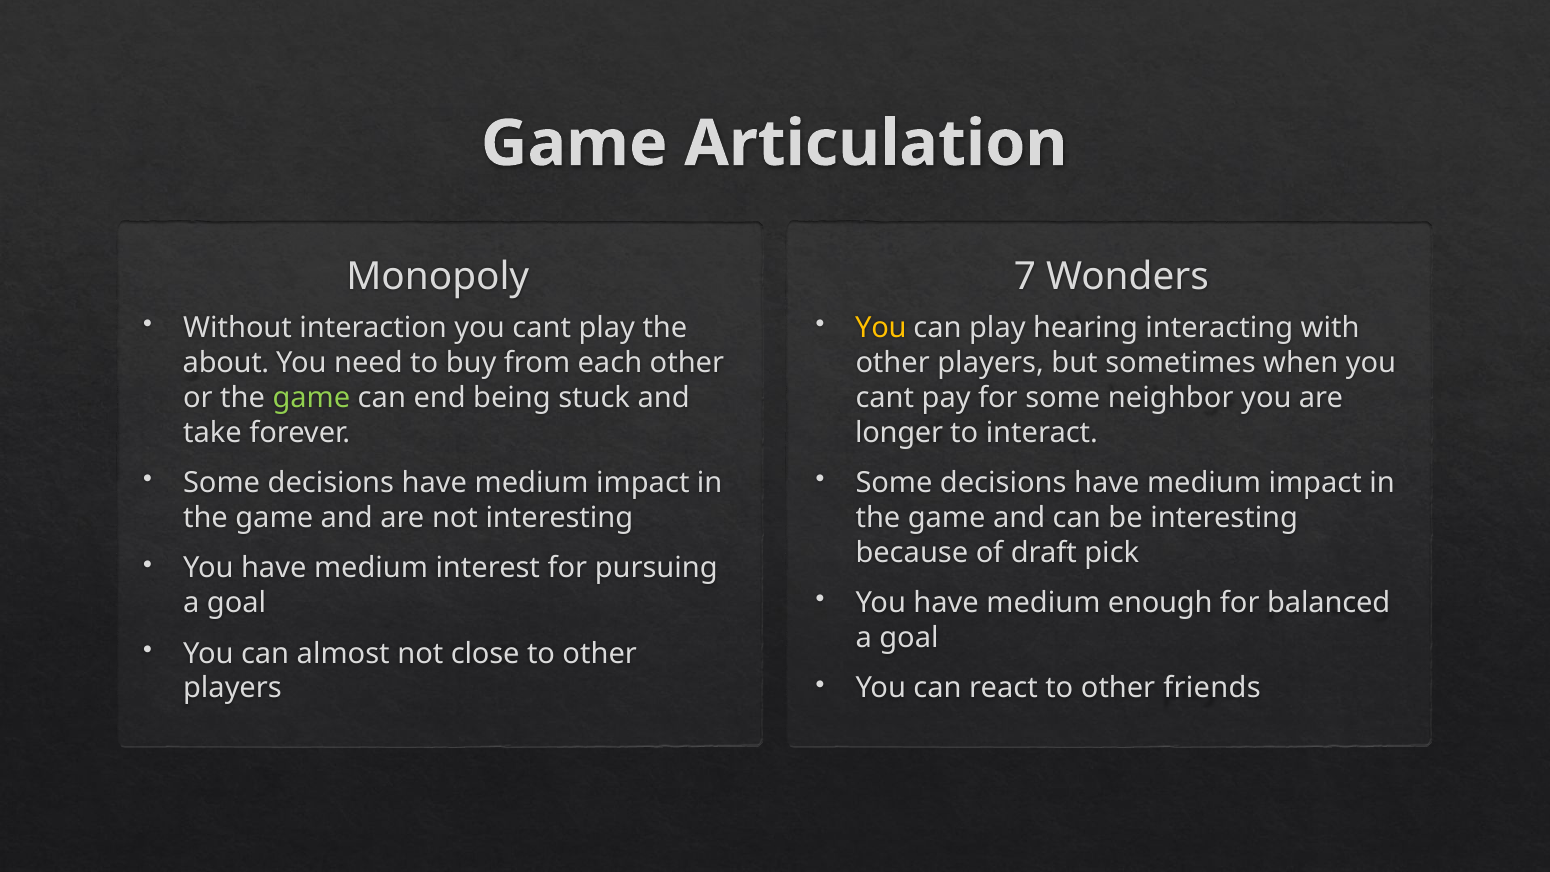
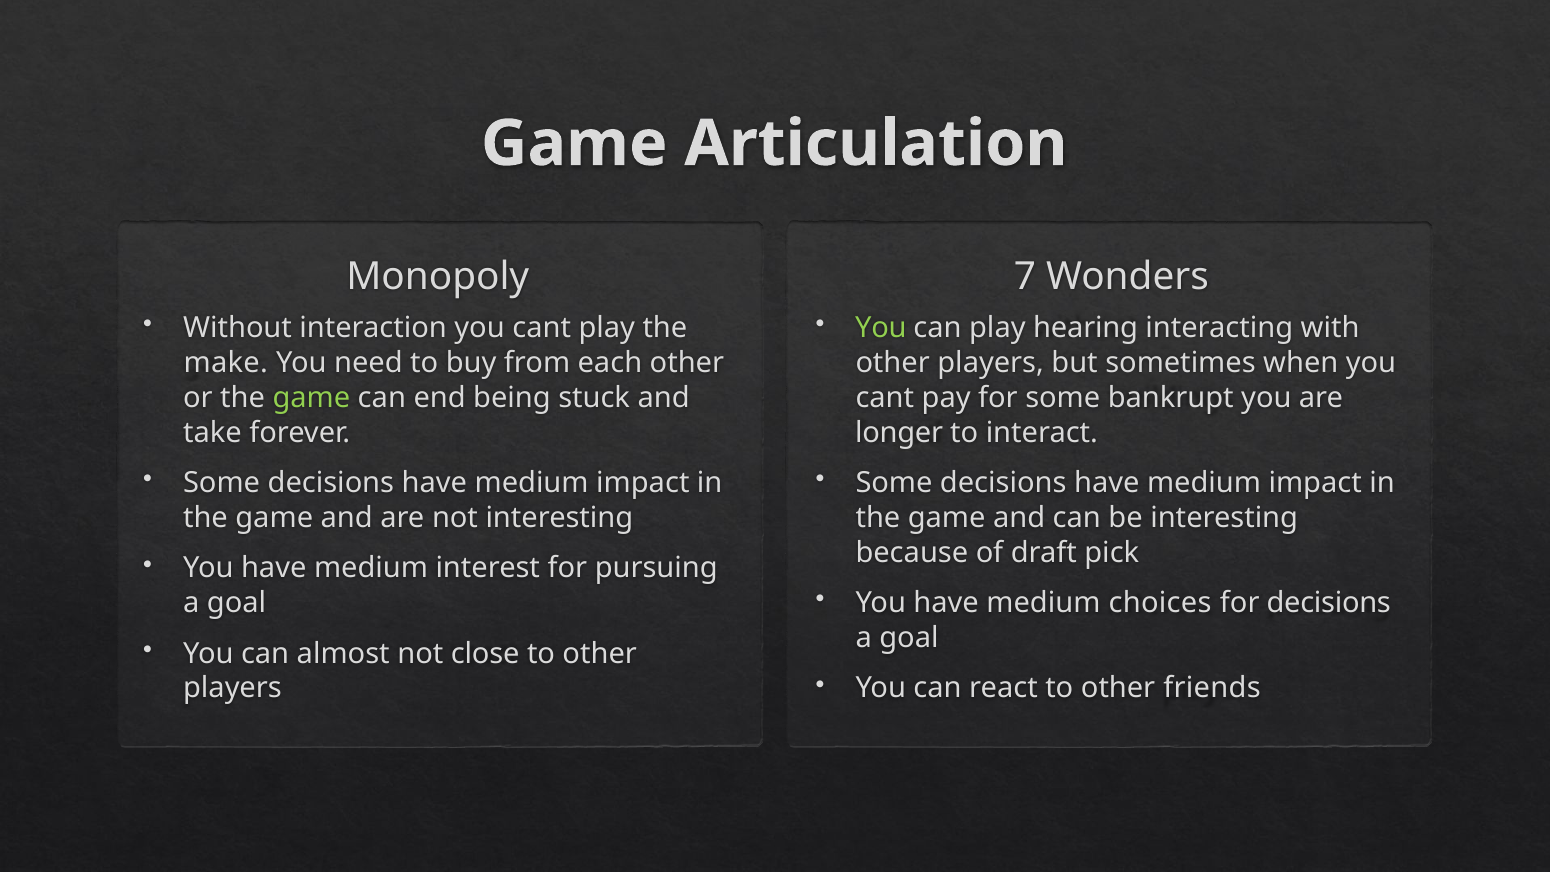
You colour: yellow -> light green (881, 328)
about: about -> make (226, 363)
neighbor: neighbor -> bankrupt (1171, 398)
enough: enough -> choices (1160, 603)
for balanced: balanced -> decisions (1329, 603)
